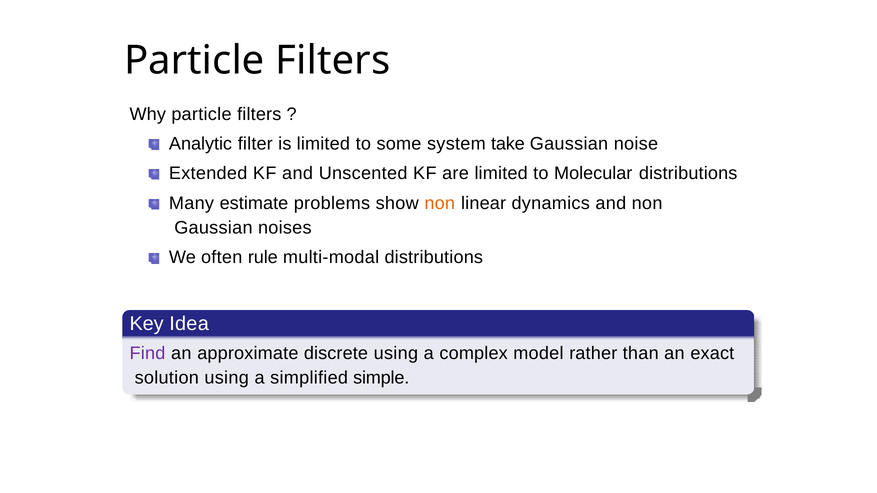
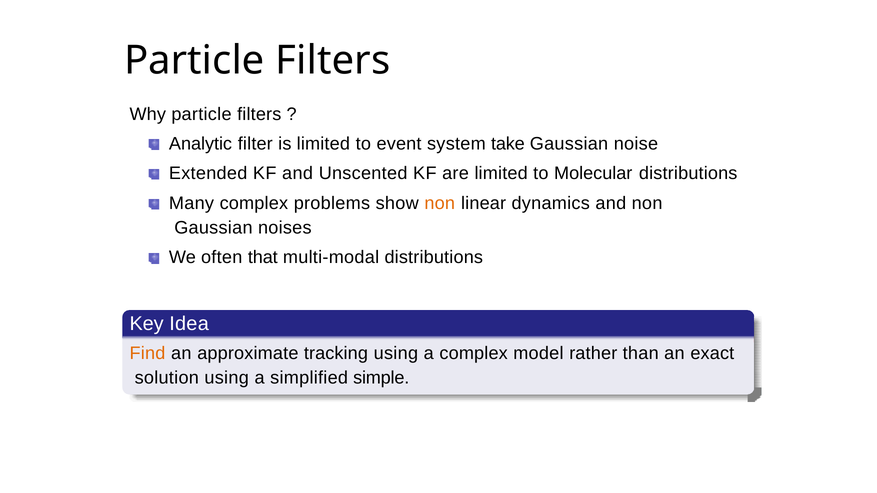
some: some -> event (399, 144)
Many estimate: estimate -> complex (254, 203)
rule: rule -> that (263, 258)
Find colour: purple -> orange (147, 354)
discrete: discrete -> tracking (336, 354)
